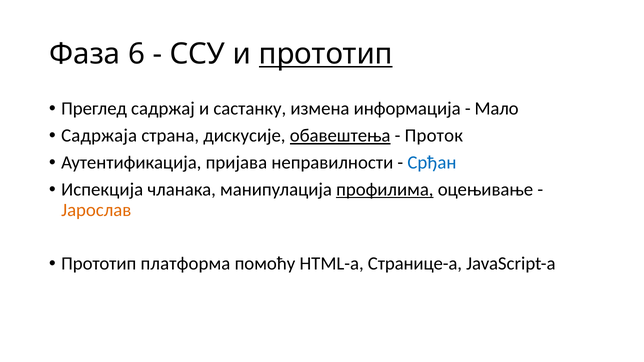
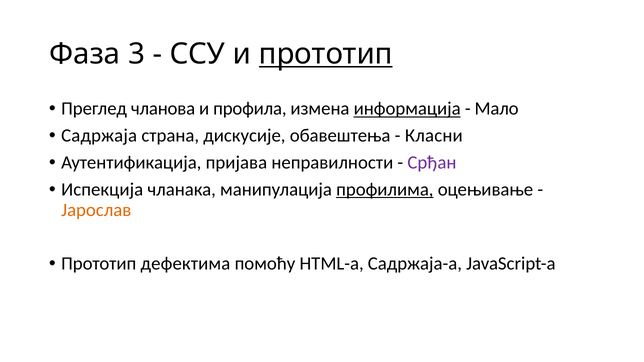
6: 6 -> 3 (137, 54)
садржај: садржај -> чланова (163, 109)
састанку: састанку -> профила (250, 109)
информација underline: none -> present (407, 109)
обавештења underline: present -> none (340, 136)
Проток: Проток -> Класни (434, 136)
Срђан colour: blue -> purple (432, 163)
платформа: платформа -> дефектима (185, 264)
Странице-a: Странице-a -> Садржаја-a (415, 264)
